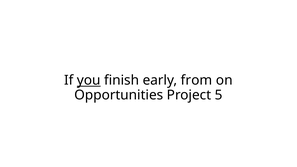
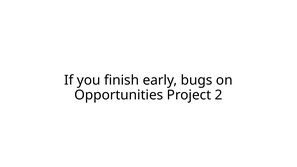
you underline: present -> none (89, 80)
from: from -> bugs (197, 80)
5: 5 -> 2 (219, 95)
